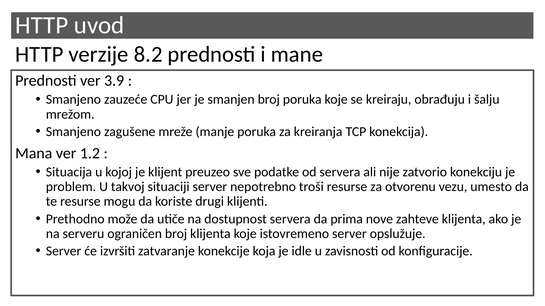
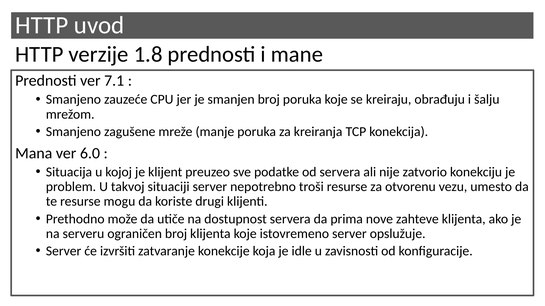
8.2: 8.2 -> 1.8 (148, 54)
3.9: 3.9 -> 7.1 (114, 81)
1.2: 1.2 -> 6.0 (90, 154)
